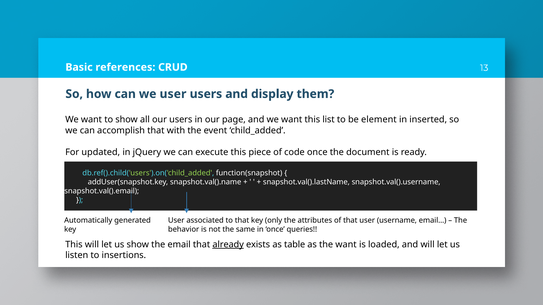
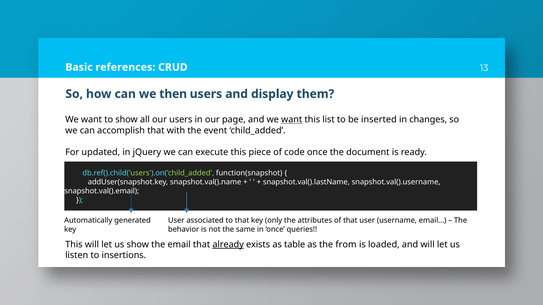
we user: user -> then (173, 94)
want underline: none -> present (292, 120)
element: element -> inserted (379, 120)
inserted: inserted -> changes (428, 120)
the want: want -> from (346, 245)
